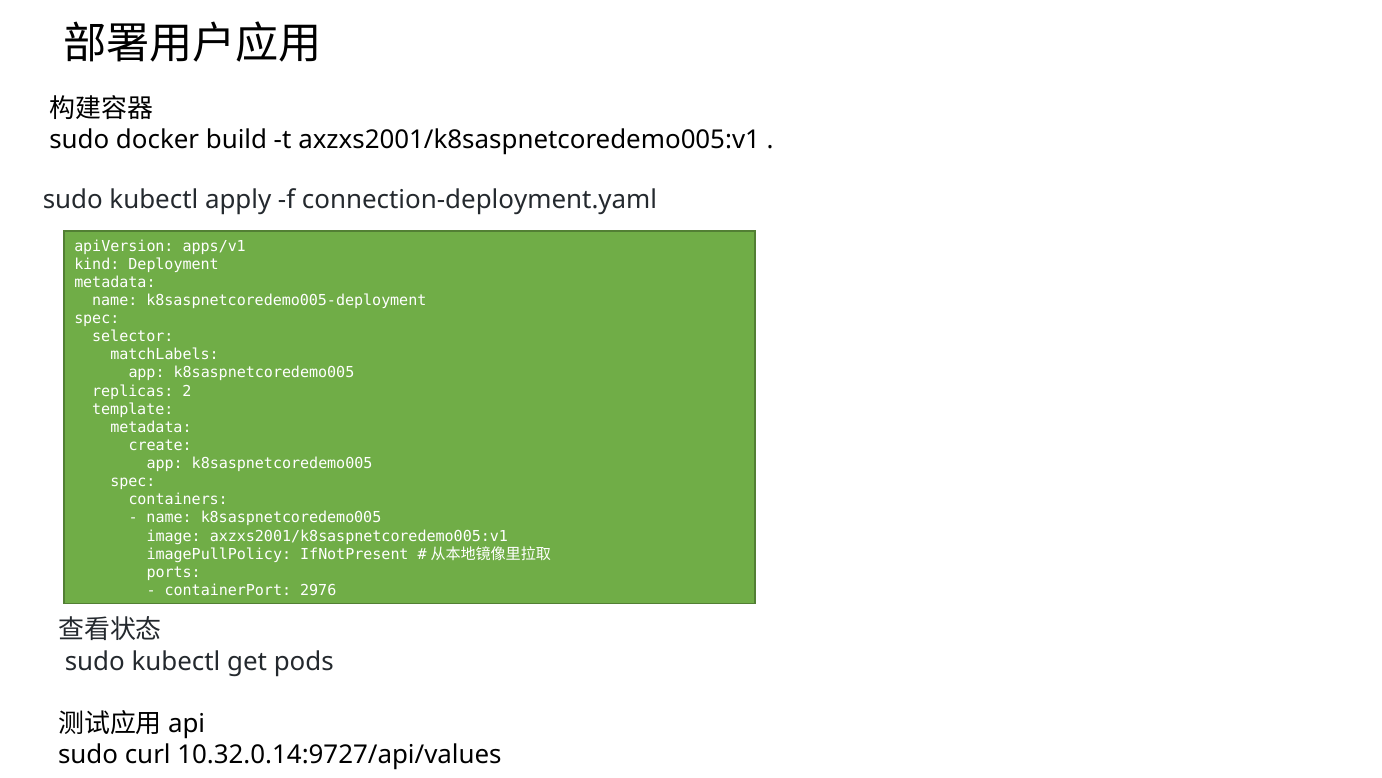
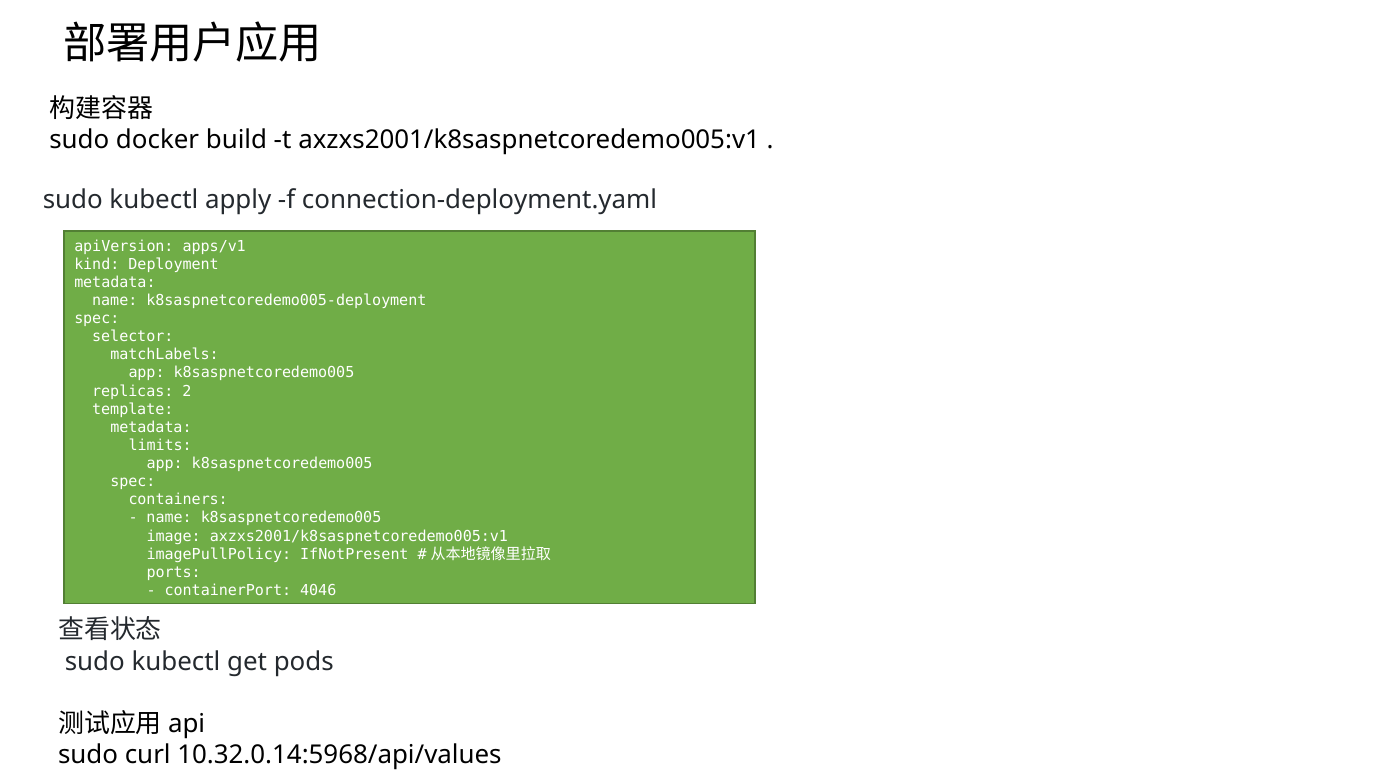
create: create -> limits (160, 445)
2976: 2976 -> 4046 (318, 590)
10.32.0.14:9727/api/values: 10.32.0.14:9727/api/values -> 10.32.0.14:5968/api/values (339, 754)
